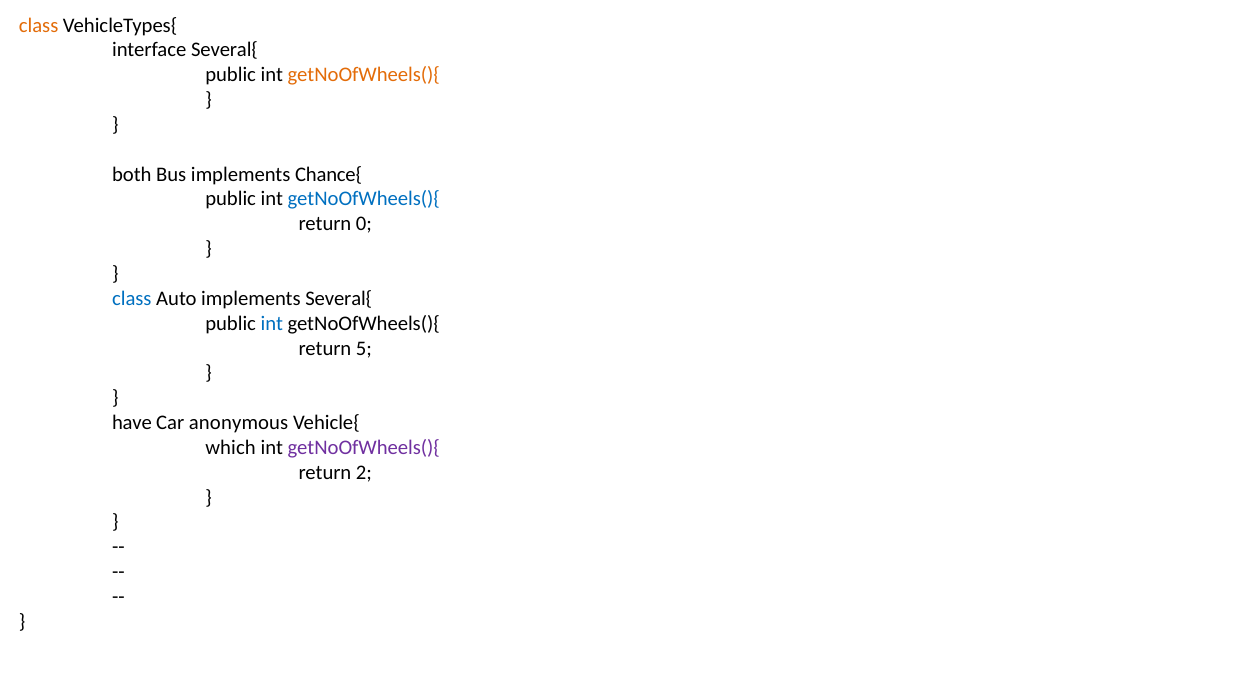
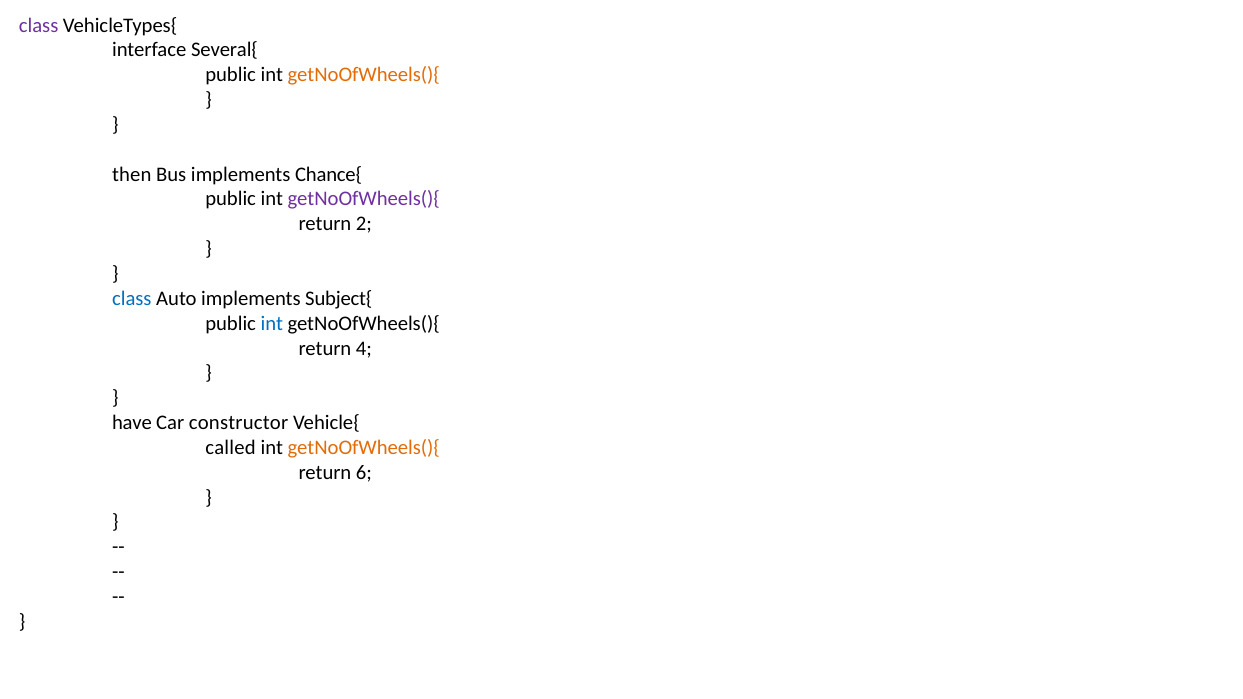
class colour: orange -> purple (39, 25)
both: both -> then (132, 174)
getNoOfWheels(){ colour: blue -> purple (364, 199)
0: 0 -> 2 (364, 224)
implements Several{: Several{ -> Subject{ (339, 299)
5: 5 -> 4 (364, 348)
anonymous: anonymous -> constructor (239, 423)
which: which -> called (231, 448)
getNoOfWheels(){ colour: purple -> orange (364, 448)
2: 2 -> 6 (364, 473)
